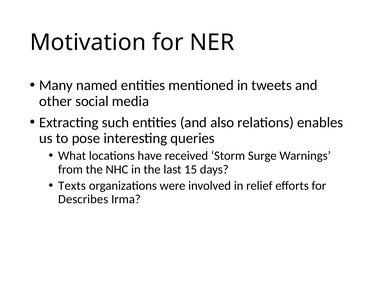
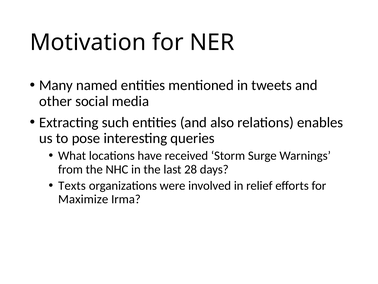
15: 15 -> 28 (191, 169)
Describes: Describes -> Maximize (83, 199)
